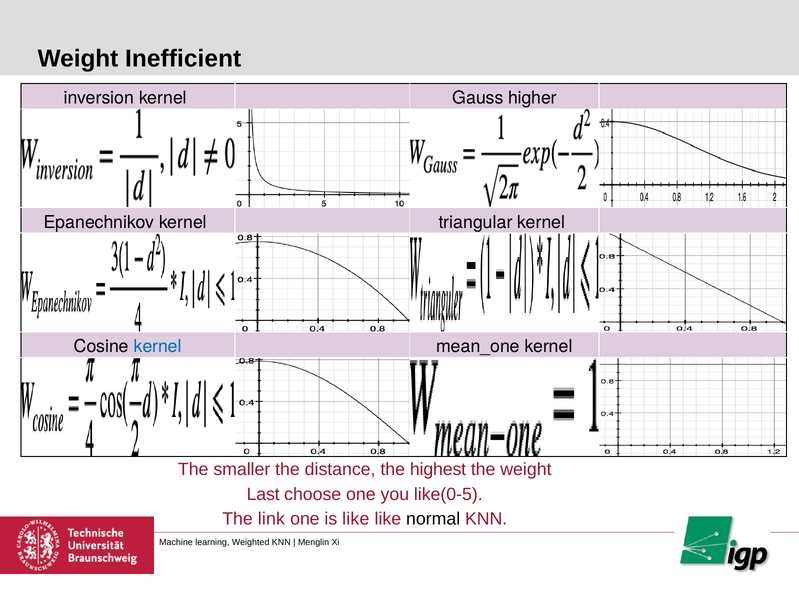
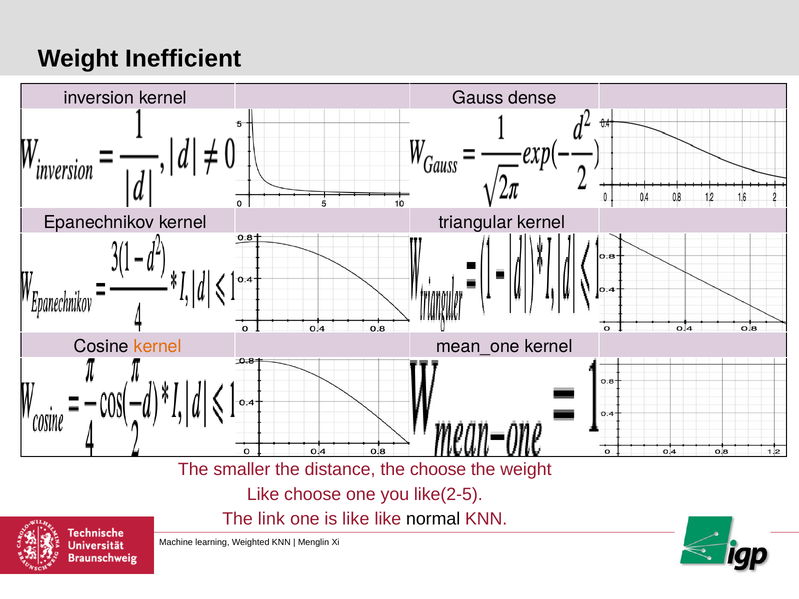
higher: higher -> dense (532, 98)
kernel colour: blue -> orange (158, 347)
the highest: highest -> choose (438, 470)
Last: Last -> Like (263, 494)
like(0-5: like(0-5 -> like(2-5 (448, 494)
